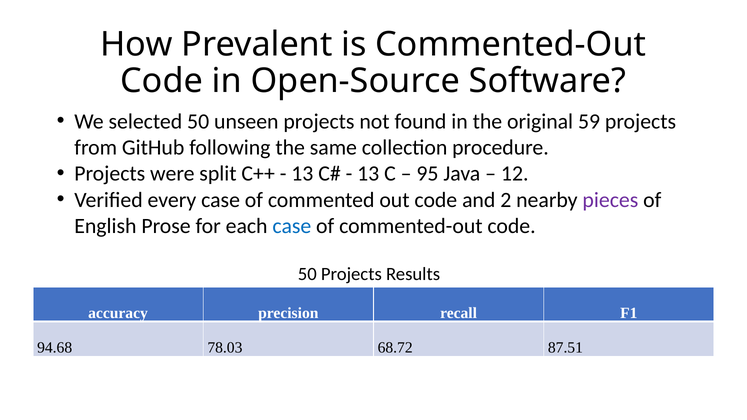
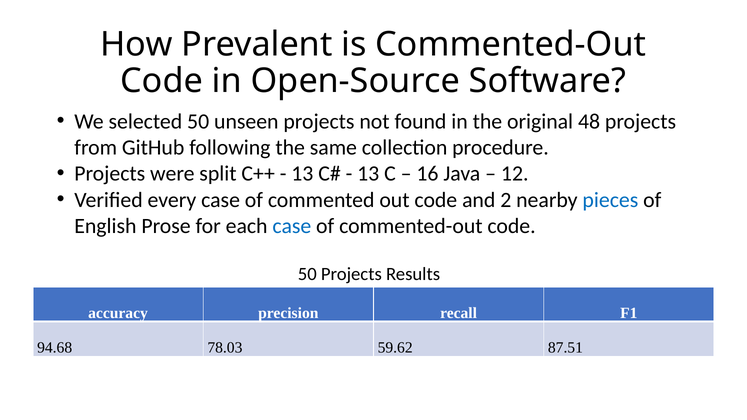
59: 59 -> 48 (589, 122)
95: 95 -> 16 (427, 174)
pieces colour: purple -> blue (610, 200)
68.72: 68.72 -> 59.62 (395, 348)
